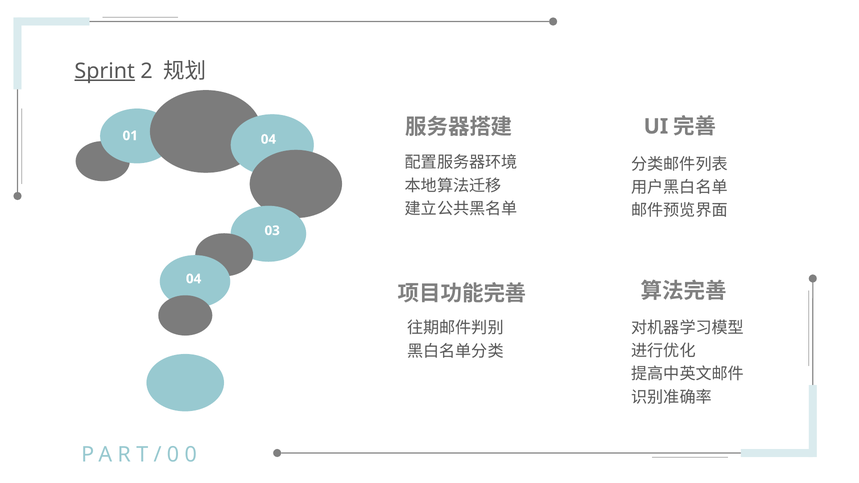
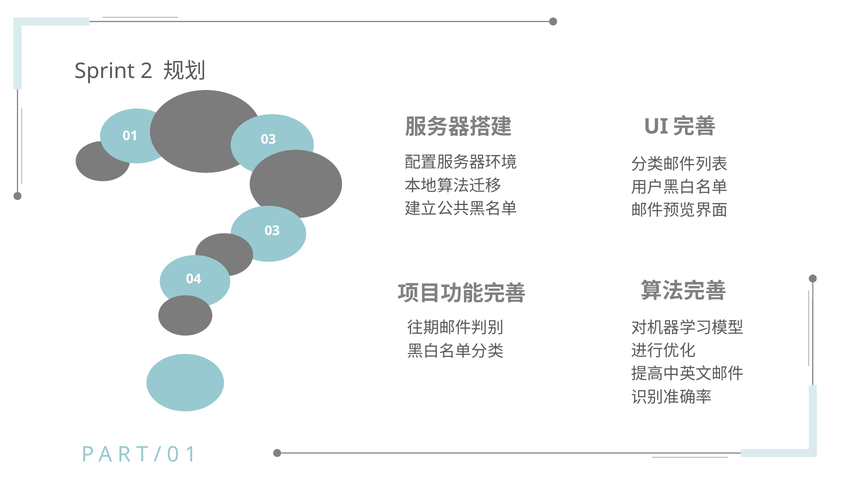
Sprint underline: present -> none (105, 71)
01 04: 04 -> 03 (268, 139)
0: 0 -> 1 (191, 455)
